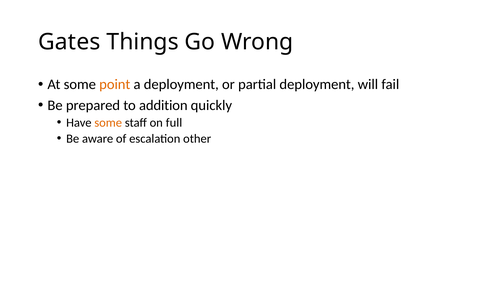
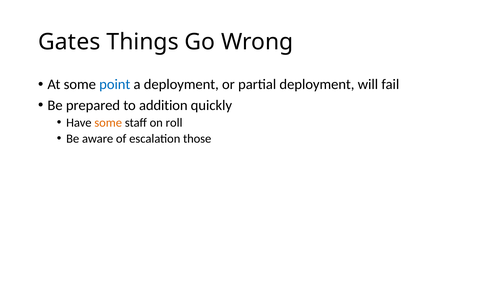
point colour: orange -> blue (115, 85)
full: full -> roll (174, 123)
other: other -> those (197, 139)
